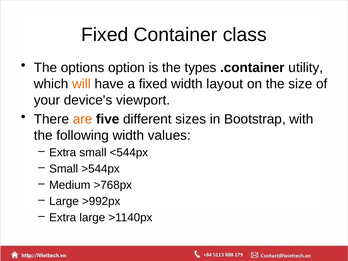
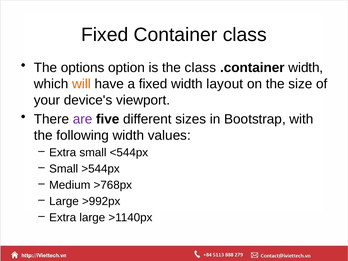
the types: types -> class (200, 68)
.container utility: utility -> width (306, 68)
are colour: orange -> purple (83, 119)
